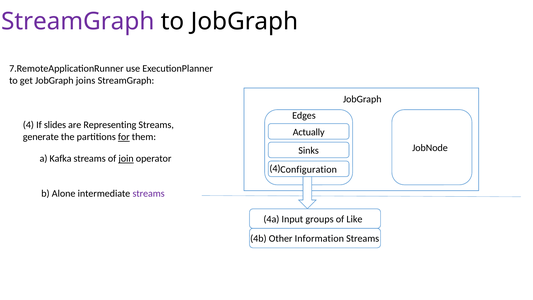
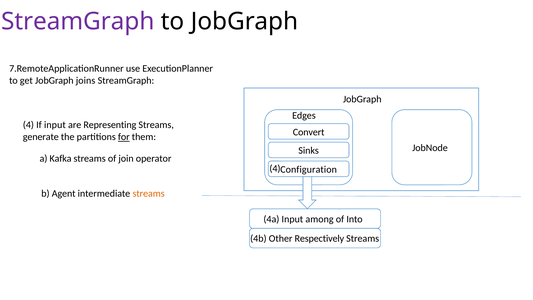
If slides: slides -> input (55, 125)
Actually: Actually -> Convert (309, 132)
join underline: present -> none (126, 159)
Alone: Alone -> Agent (64, 193)
streams colour: purple -> orange (149, 193)
groups: groups -> among (320, 219)
Like: Like -> Into (354, 219)
Information: Information -> Respectively (319, 238)
